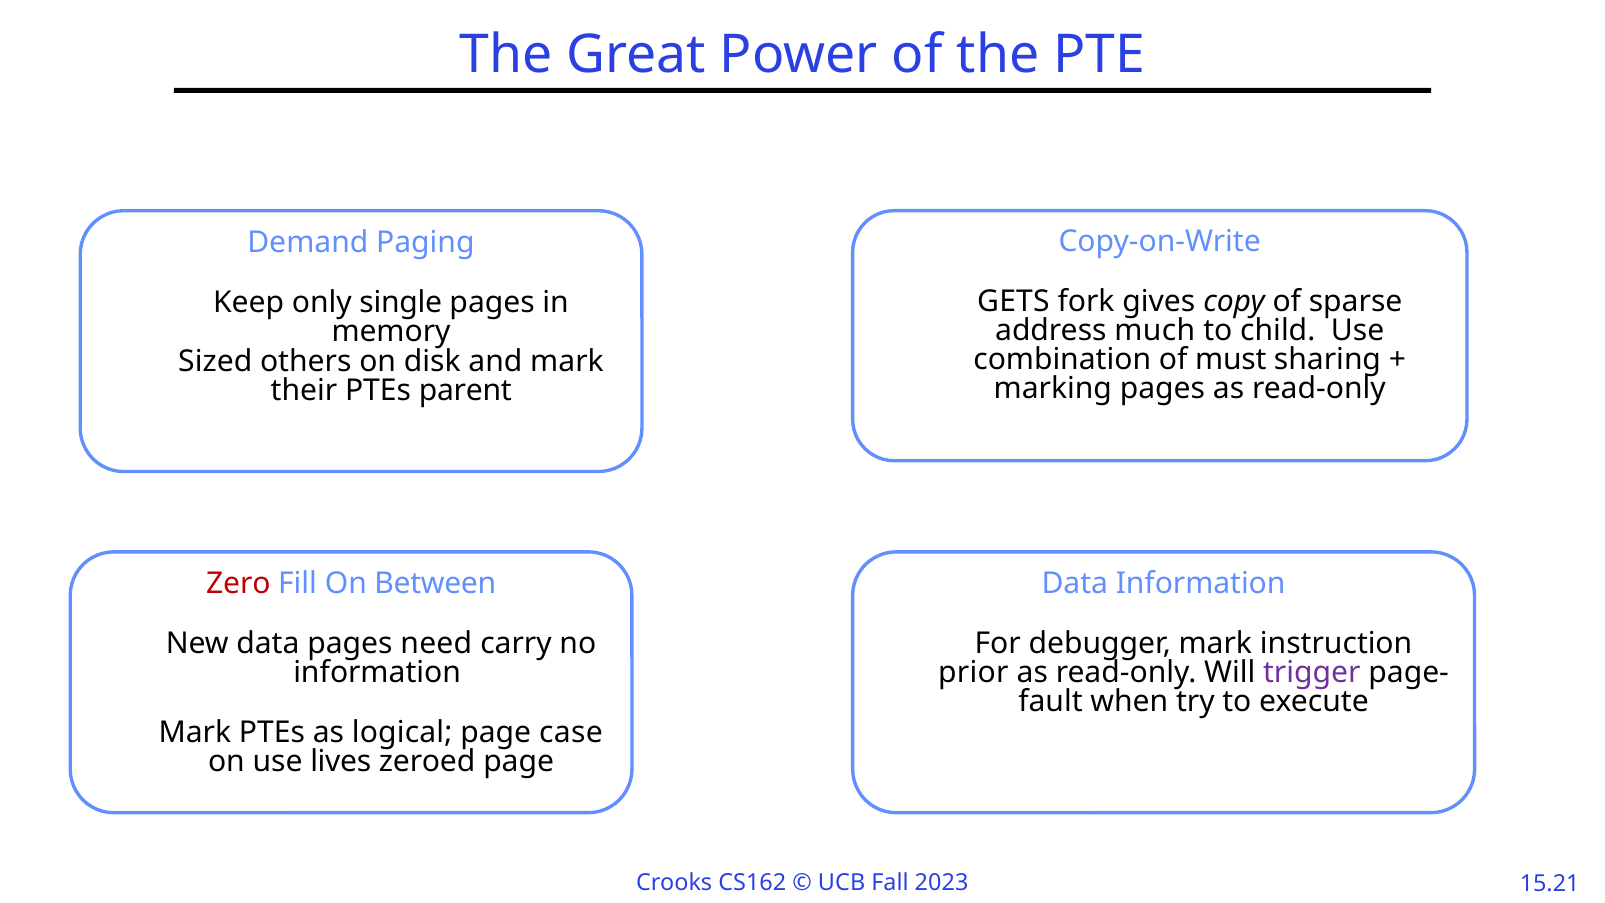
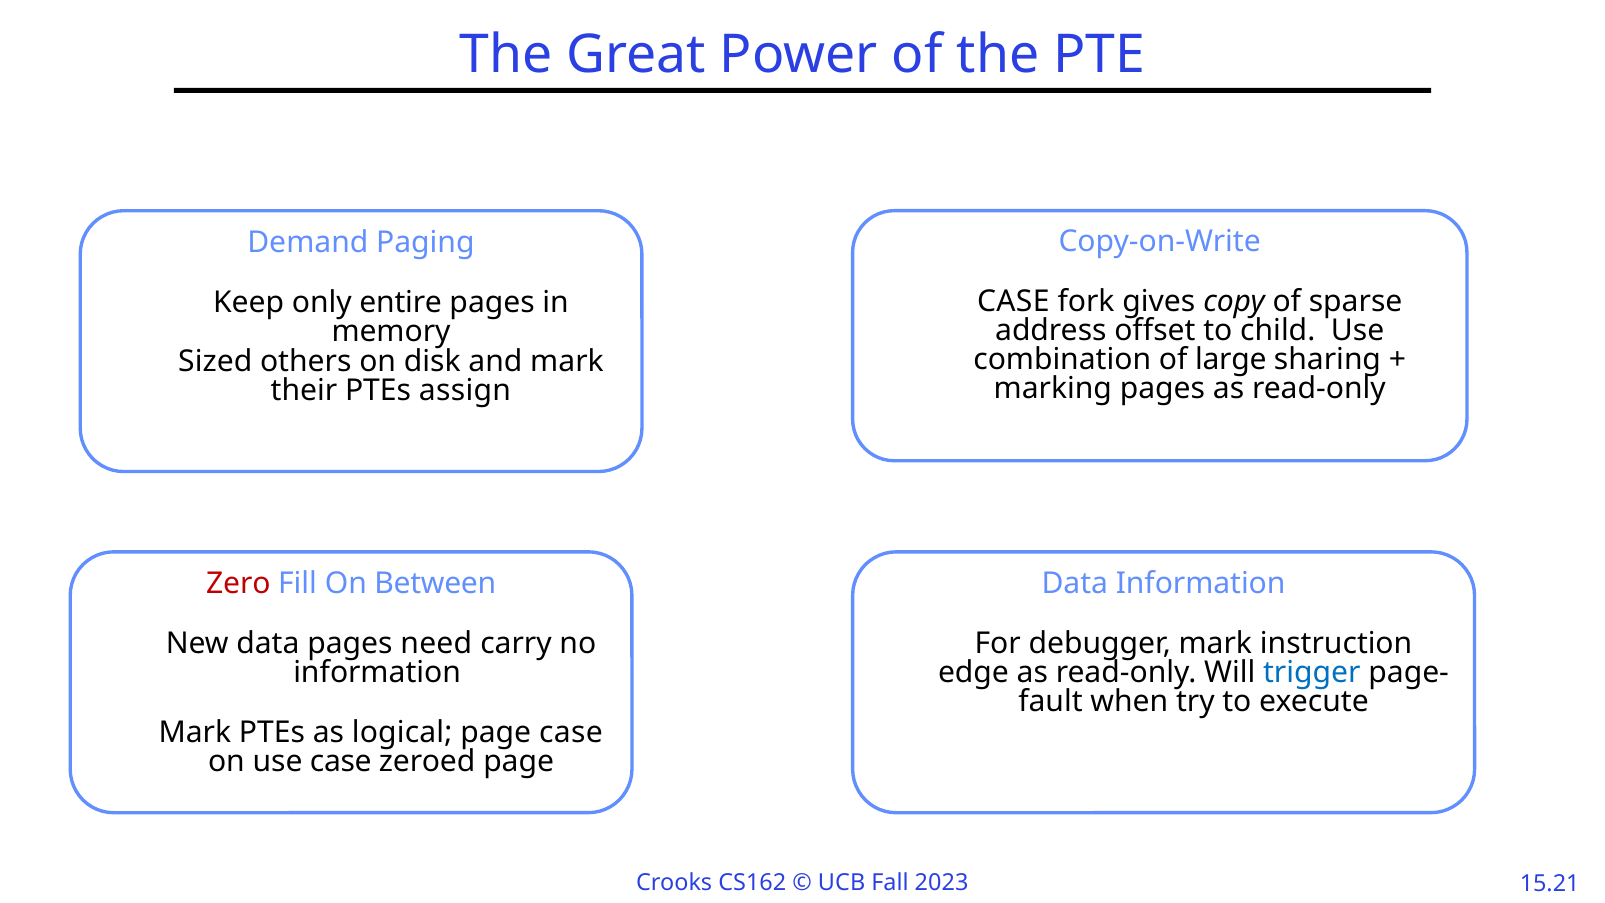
GETS: GETS -> CASE (1013, 302)
single: single -> entire (401, 302)
much: much -> offset (1155, 331)
must: must -> large (1231, 360)
parent: parent -> assign (465, 390)
prior: prior -> edge (973, 672)
trigger colour: purple -> blue (1312, 672)
use lives: lives -> case (341, 761)
